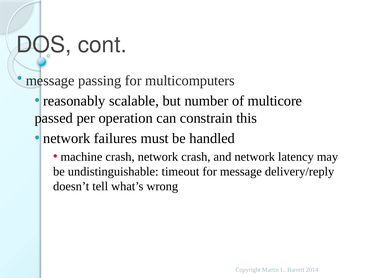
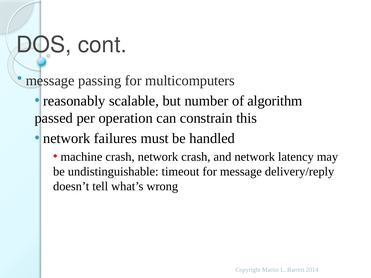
multicore: multicore -> algorithm (275, 101)
